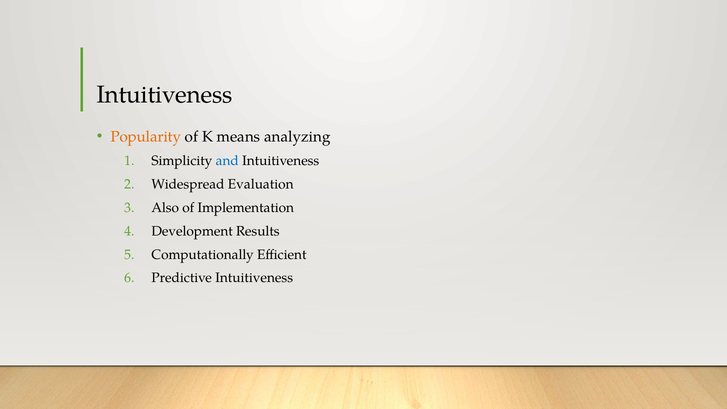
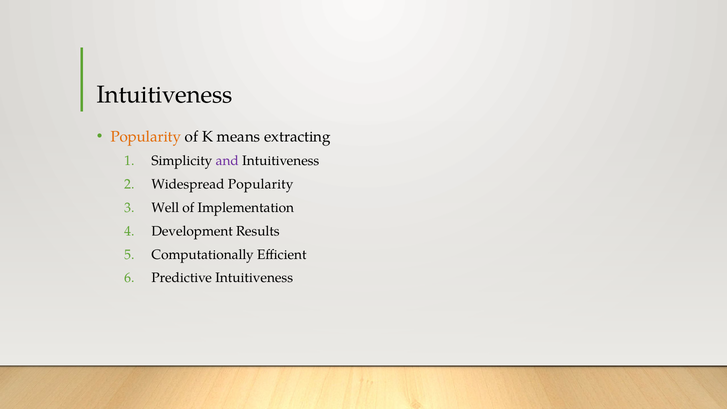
analyzing: analyzing -> extracting (297, 137)
and colour: blue -> purple (227, 161)
Widespread Evaluation: Evaluation -> Popularity (261, 184)
Also: Also -> Well (165, 208)
